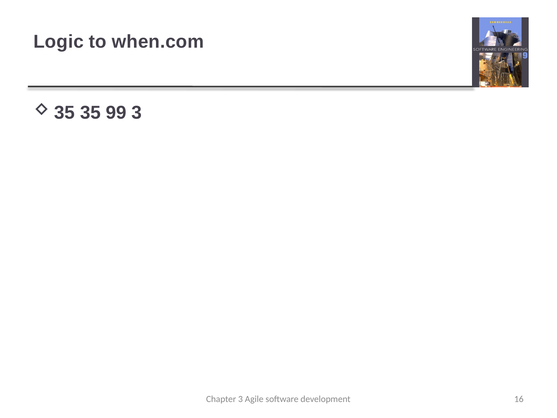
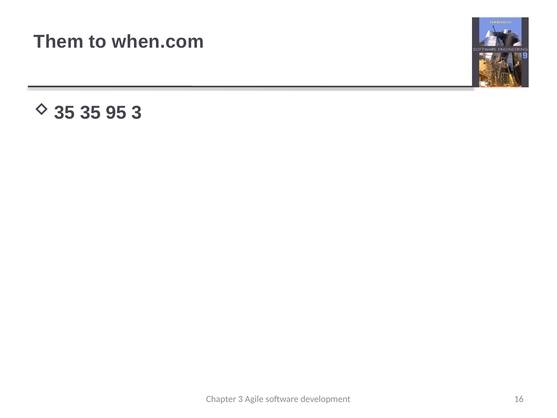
Logic: Logic -> Them (59, 42)
99: 99 -> 95 (116, 113)
